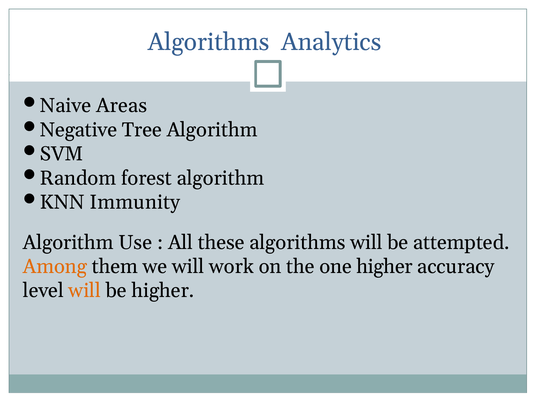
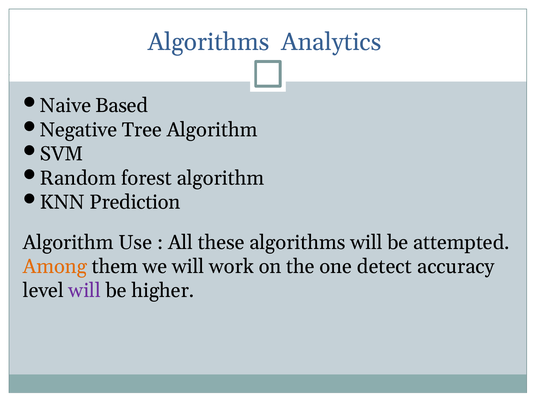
Areas: Areas -> Based (122, 106)
Immunity: Immunity -> Prediction (135, 202)
one higher: higher -> detect (384, 267)
will colour: orange -> purple (85, 291)
